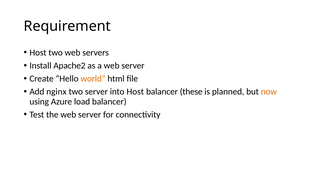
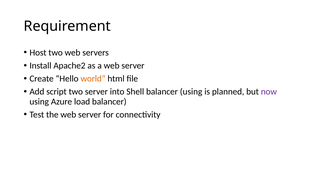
nginx: nginx -> script (56, 92)
into Host: Host -> Shell (135, 92)
balancer these: these -> using (191, 92)
now colour: orange -> purple (269, 92)
